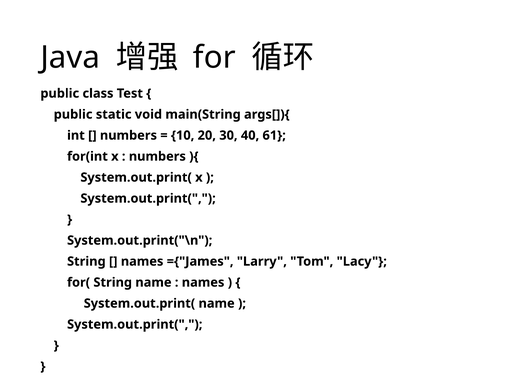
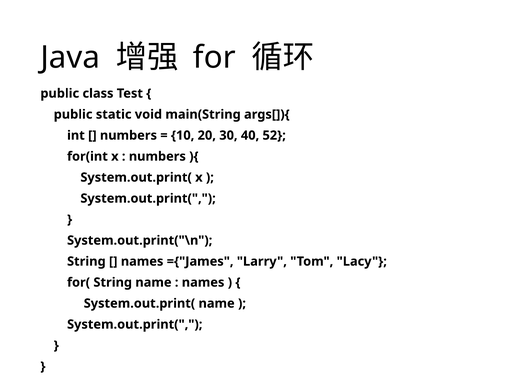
61: 61 -> 52 (274, 135)
